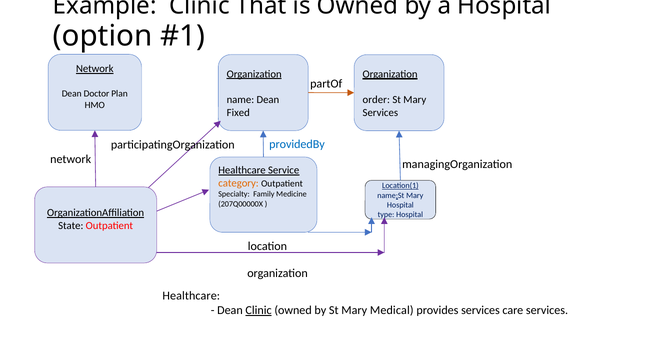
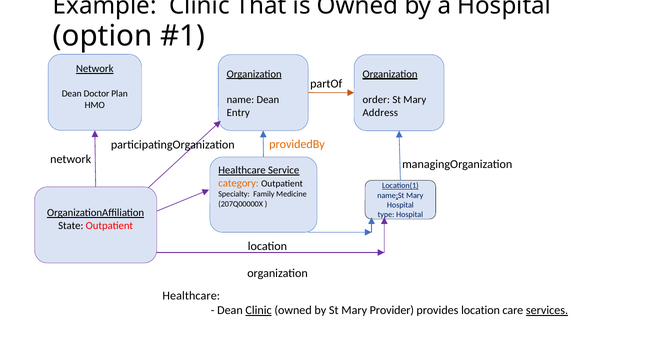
Fixed: Fixed -> Entry (238, 113)
Services: Services -> Address (380, 113)
providedBy colour: blue -> orange (297, 144)
Medical: Medical -> Provider (392, 310)
provides services: services -> location (481, 310)
services underline: none -> present (547, 310)
